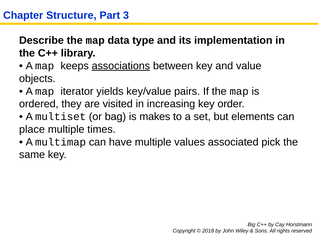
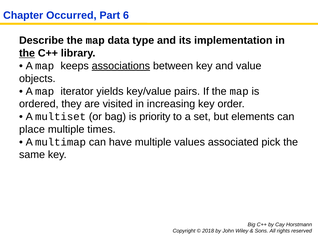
Structure: Structure -> Occurred (71, 15)
3: 3 -> 6 (126, 15)
the underline: none -> present (27, 53)
makes: makes -> priority (155, 117)
